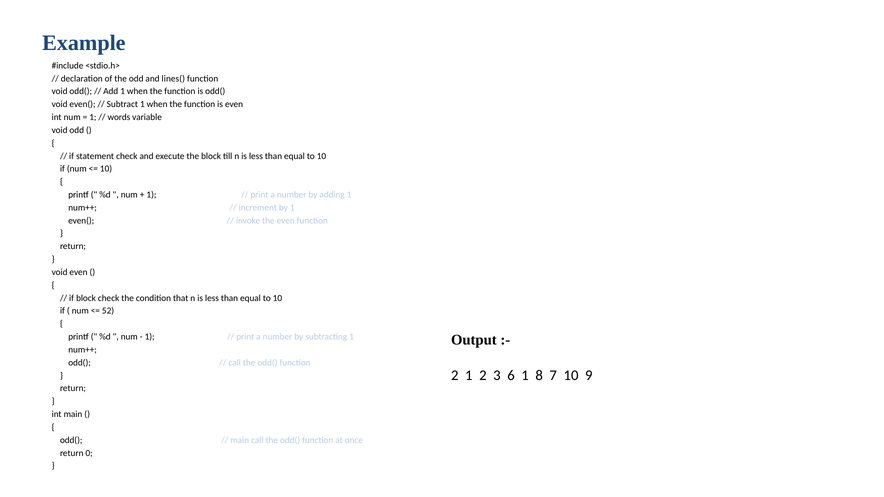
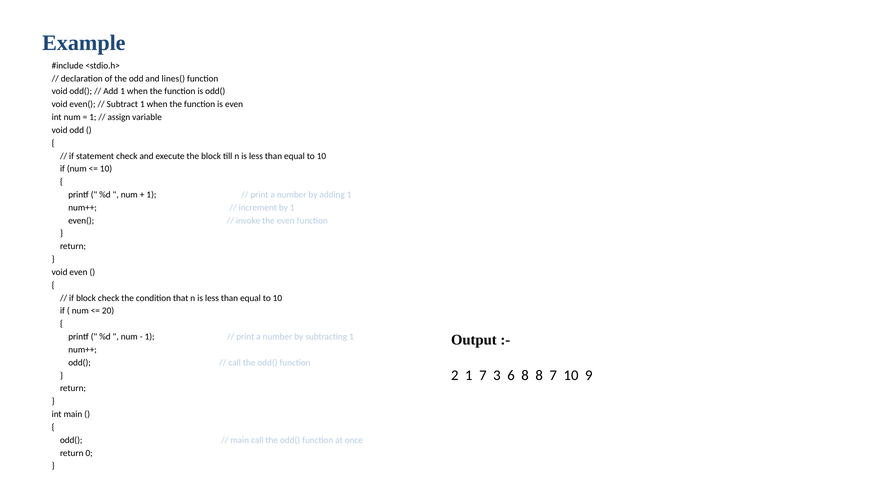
words: words -> assign (119, 117)
52: 52 -> 20 (108, 311)
1 2: 2 -> 7 (483, 375)
6 1: 1 -> 8 (525, 375)
